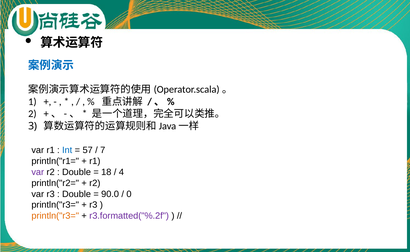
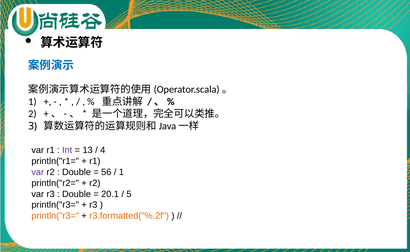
Int colour: blue -> purple (67, 150)
57: 57 -> 13 (88, 150)
7: 7 -> 4 (103, 150)
18: 18 -> 56 (106, 172)
4: 4 -> 1 (121, 172)
90.0: 90.0 -> 20.1 (110, 194)
0: 0 -> 5 (129, 194)
r3.formatted("%.2f colour: purple -> orange (129, 216)
